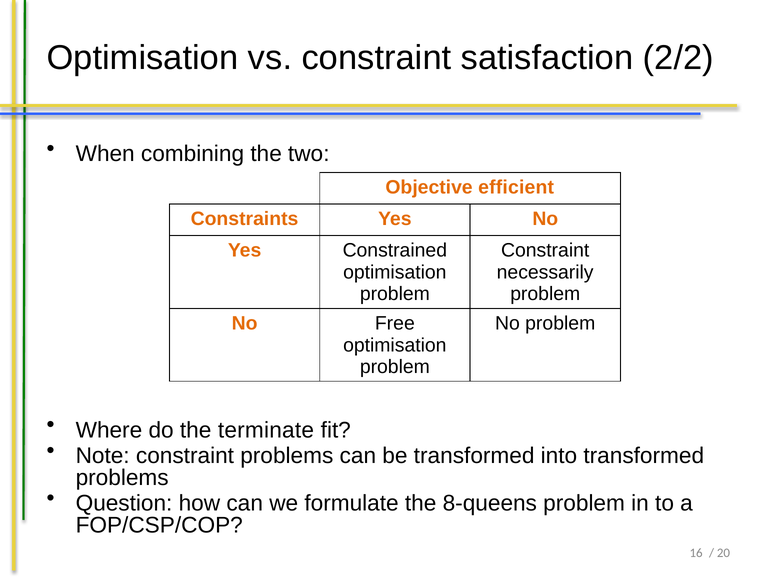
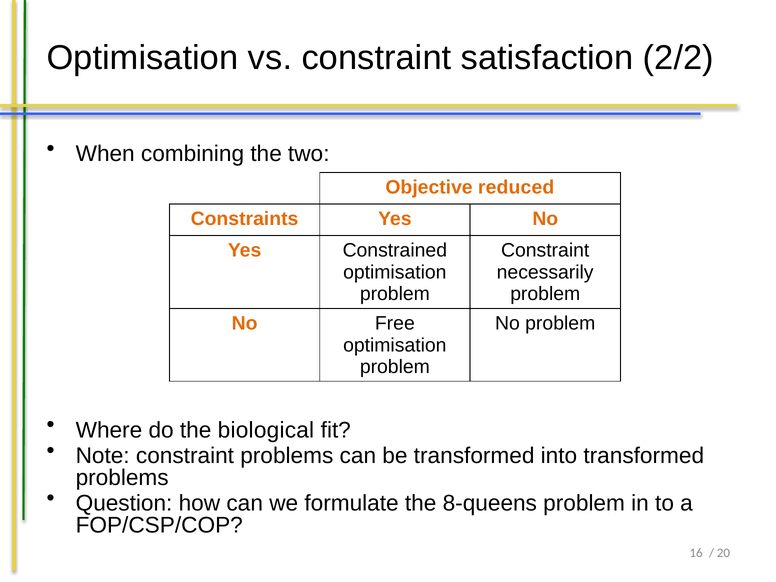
efficient: efficient -> reduced (516, 188)
terminate: terminate -> biological (266, 430)
